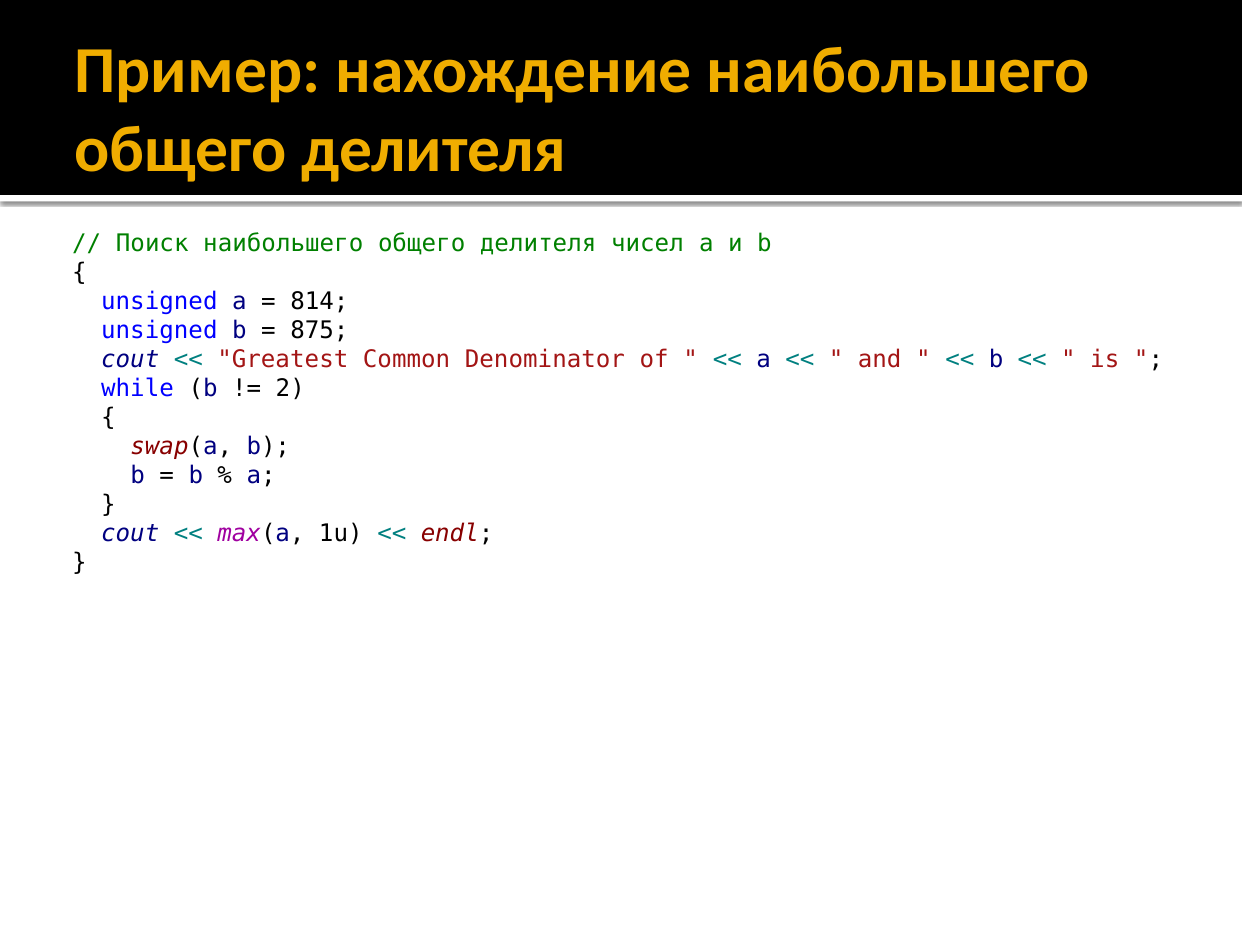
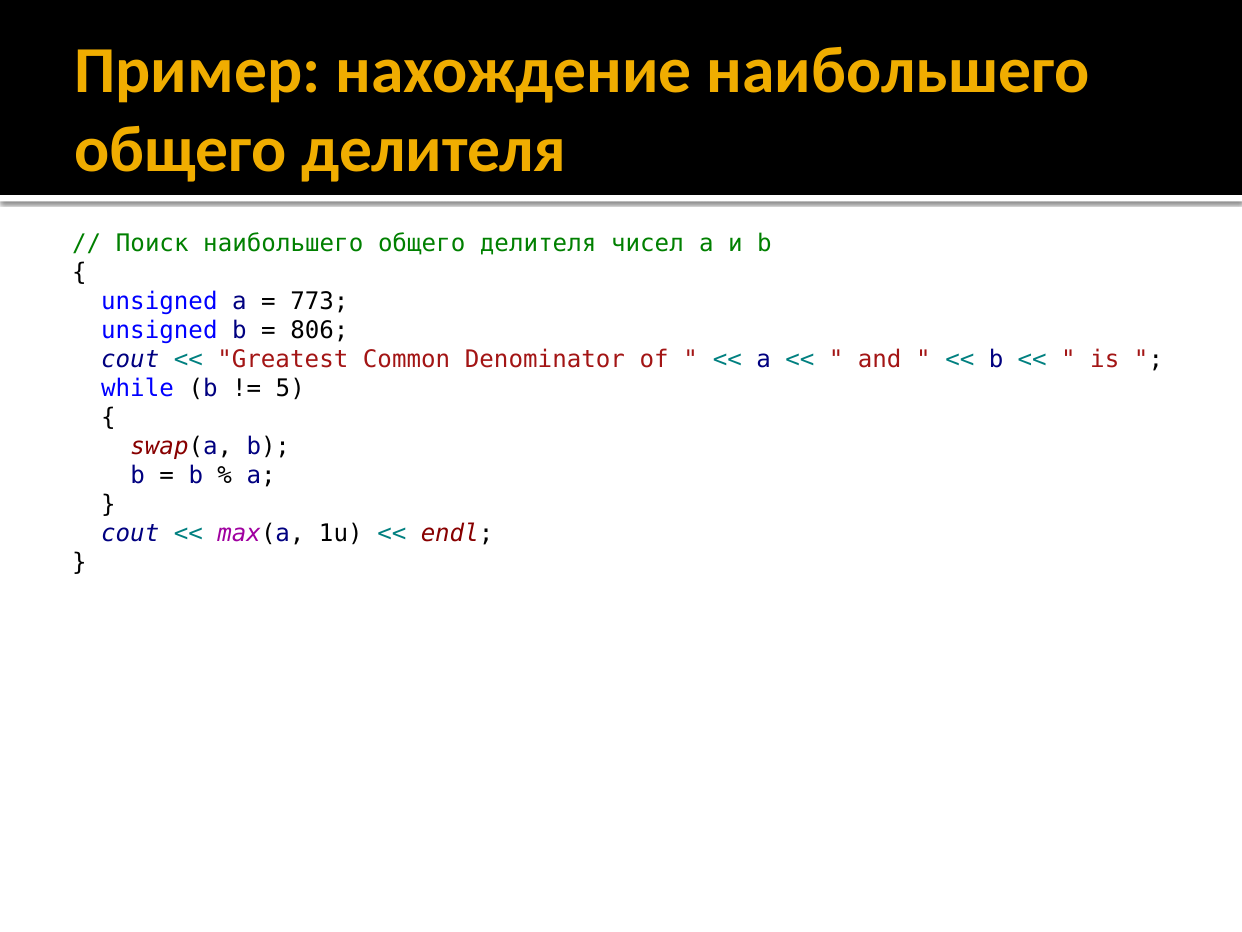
814: 814 -> 773 (319, 301)
875: 875 -> 806 (319, 330)
2: 2 -> 5 (290, 388)
